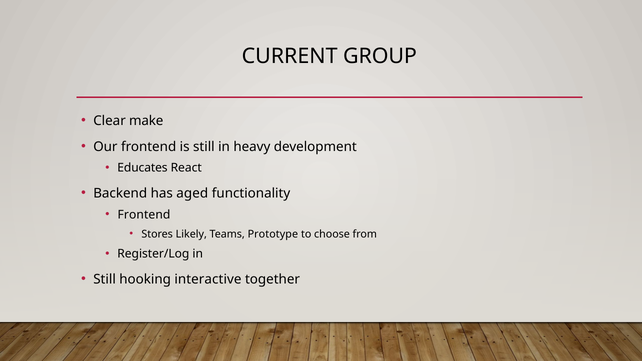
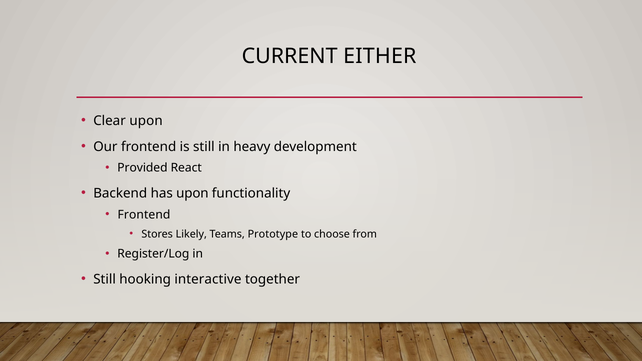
GROUP: GROUP -> EITHER (380, 56)
Clear make: make -> upon (146, 121)
Educates: Educates -> Provided (142, 168)
has aged: aged -> upon (192, 193)
